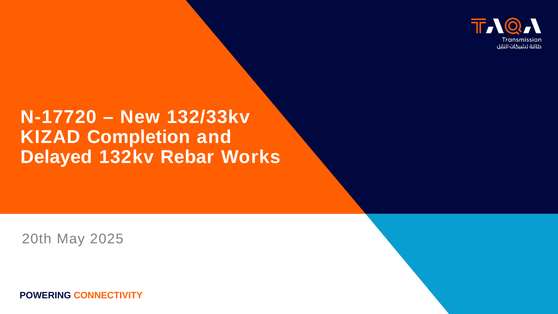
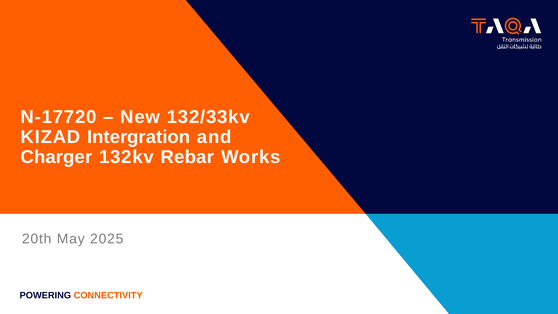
Completion: Completion -> Intergration (139, 137)
Delayed: Delayed -> Charger (56, 157)
